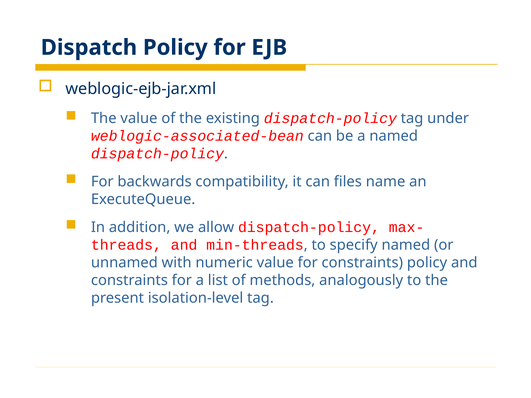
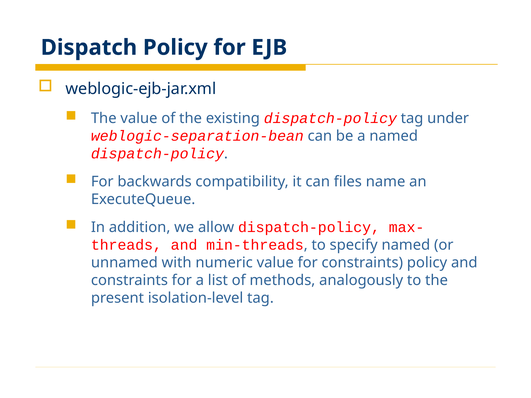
weblogic-associated-bean: weblogic-associated-bean -> weblogic-separation-bean (197, 136)
